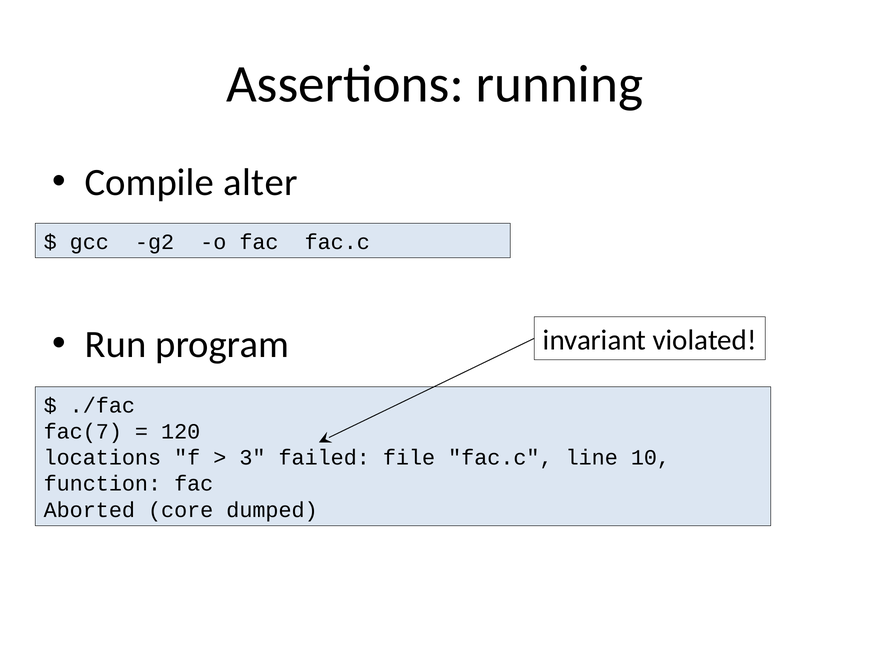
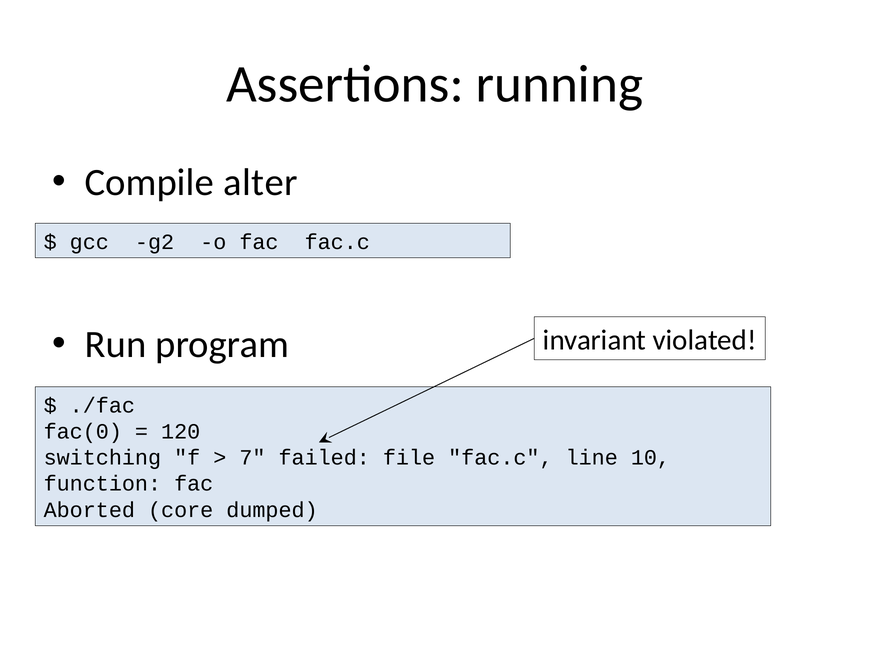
fac(7: fac(7 -> fac(0 (83, 432)
locations: locations -> switching (102, 458)
3: 3 -> 7 (252, 458)
